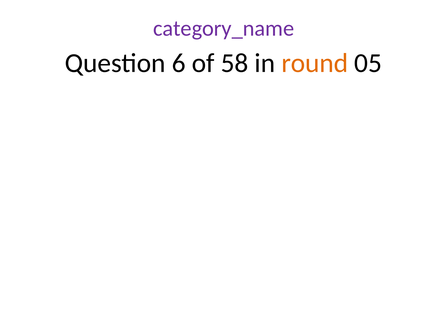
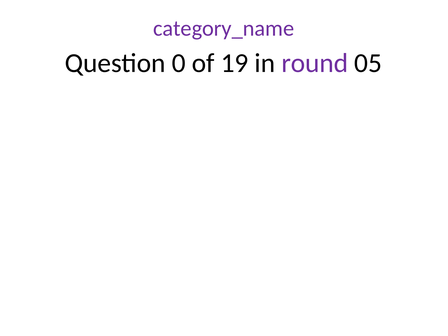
6: 6 -> 0 (179, 63)
58: 58 -> 19 (235, 63)
round colour: orange -> purple (315, 63)
